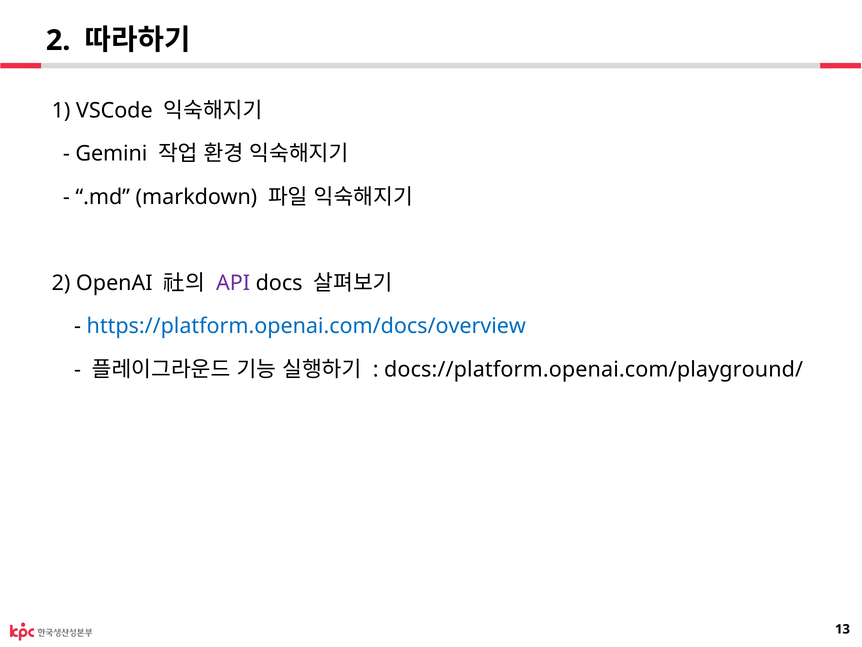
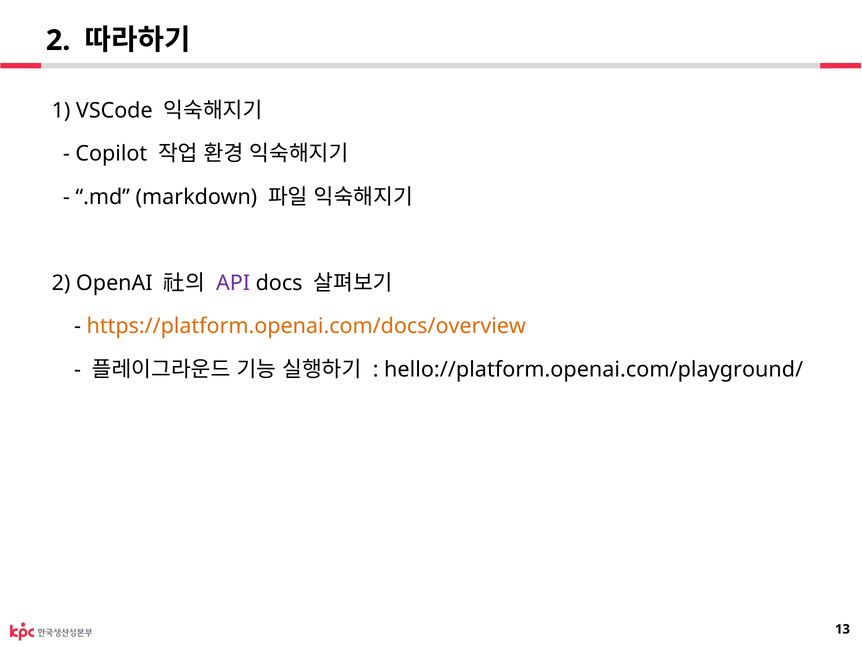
Gemini: Gemini -> Copilot (111, 154)
https://platform.openai.com/docs/overview colour: blue -> orange (306, 326)
docs://platform.openai.com/playground/: docs://platform.openai.com/playground/ -> hello://platform.openai.com/playground/ (594, 369)
